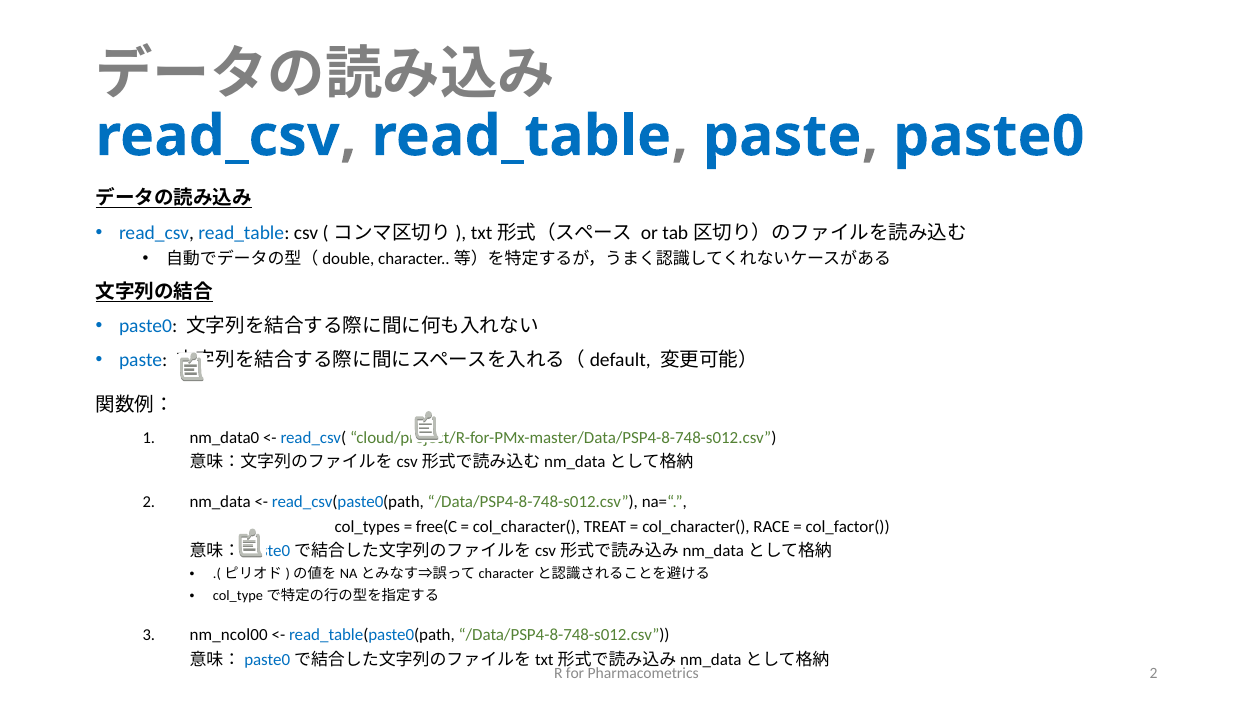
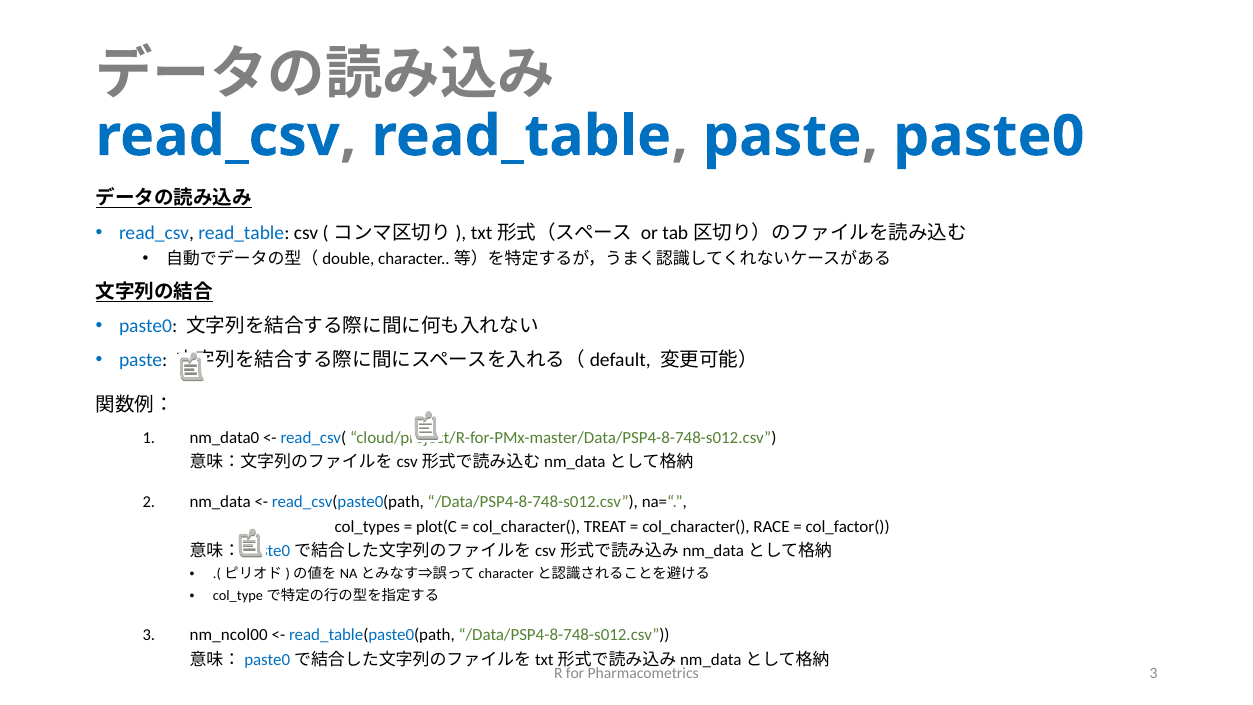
free(C: free(C -> plot(C (437, 526)
Pharmacometrics 2: 2 -> 3 (1154, 673)
